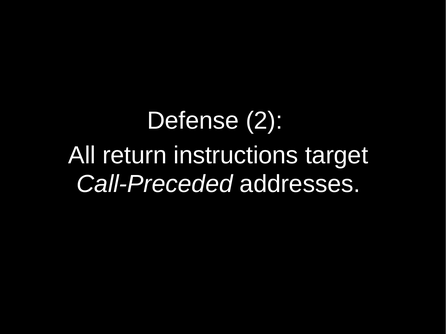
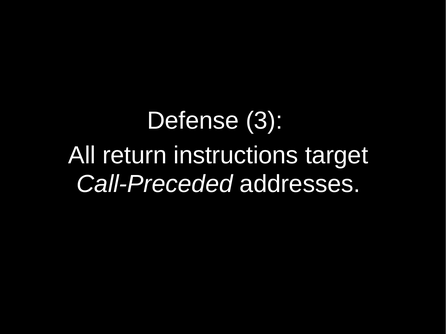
2: 2 -> 3 (264, 121)
